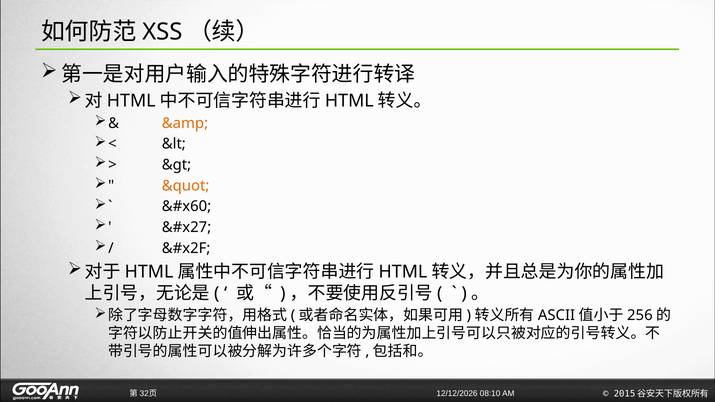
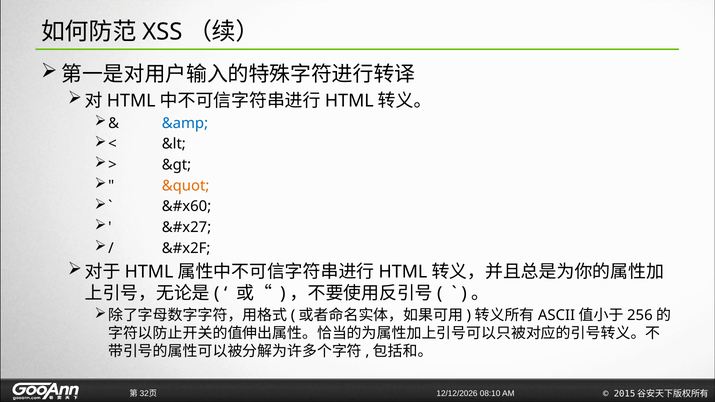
&amp colour: orange -> blue (185, 123)
